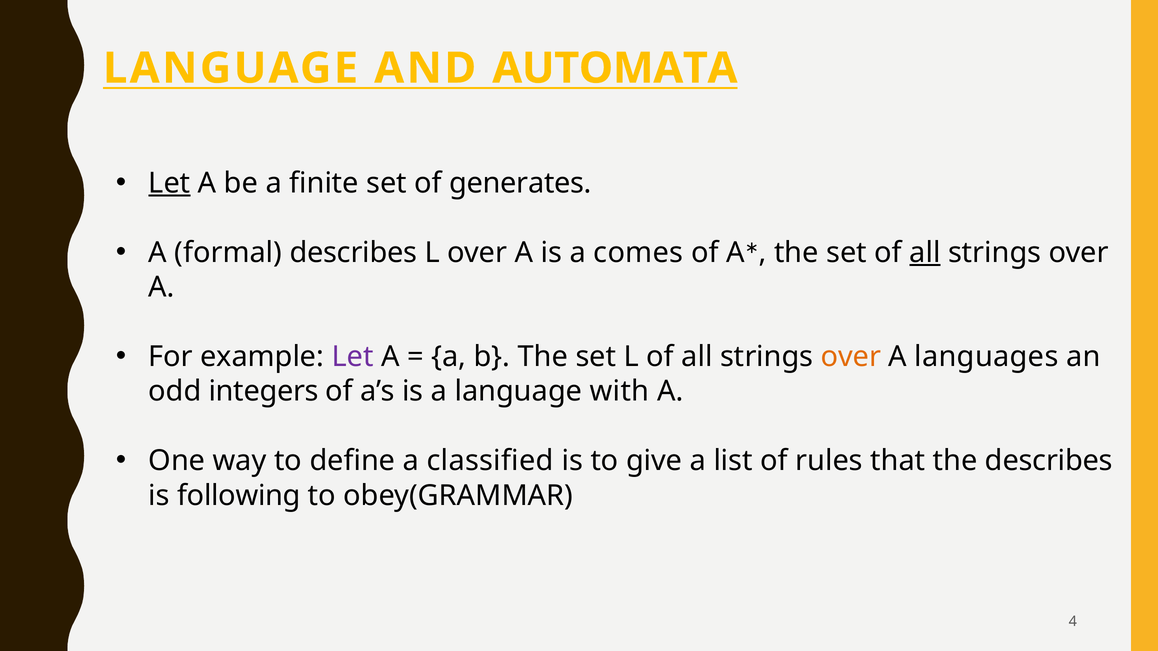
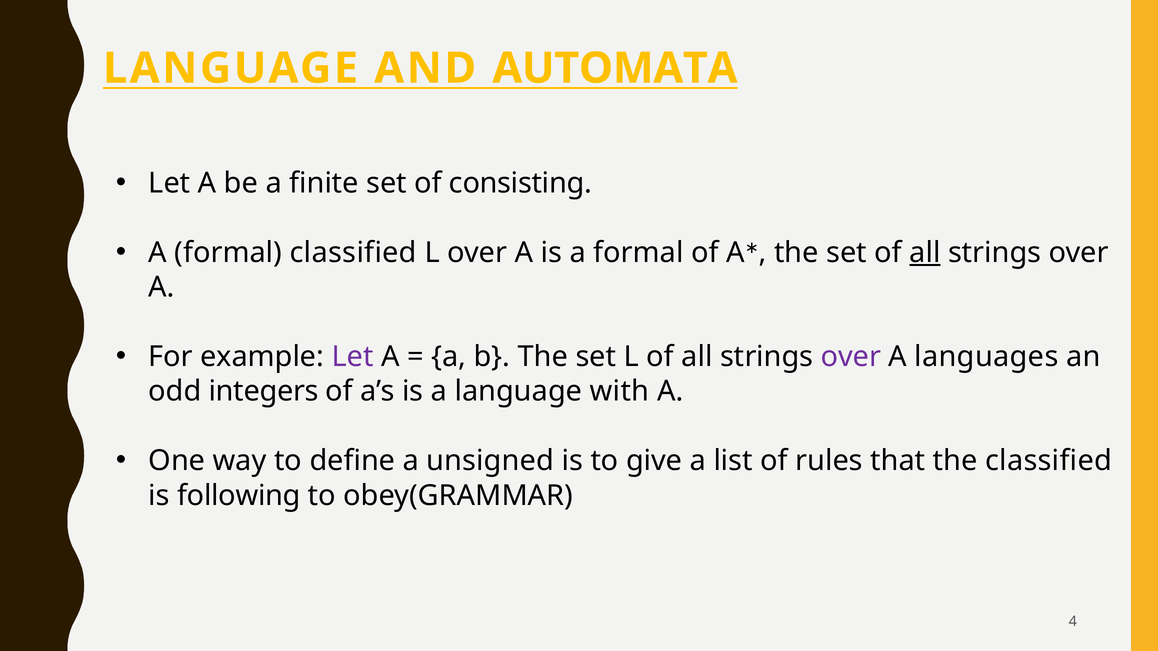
Let underline: present -> none (169, 183)
generates: generates -> consisting (520, 183)
formal describes: describes -> classified (353, 253)
is a comes: comes -> formal (638, 253)
over colour: orange -> purple (851, 357)
classified: classified -> unsigned (490, 461)
the describes: describes -> classified (1049, 461)
